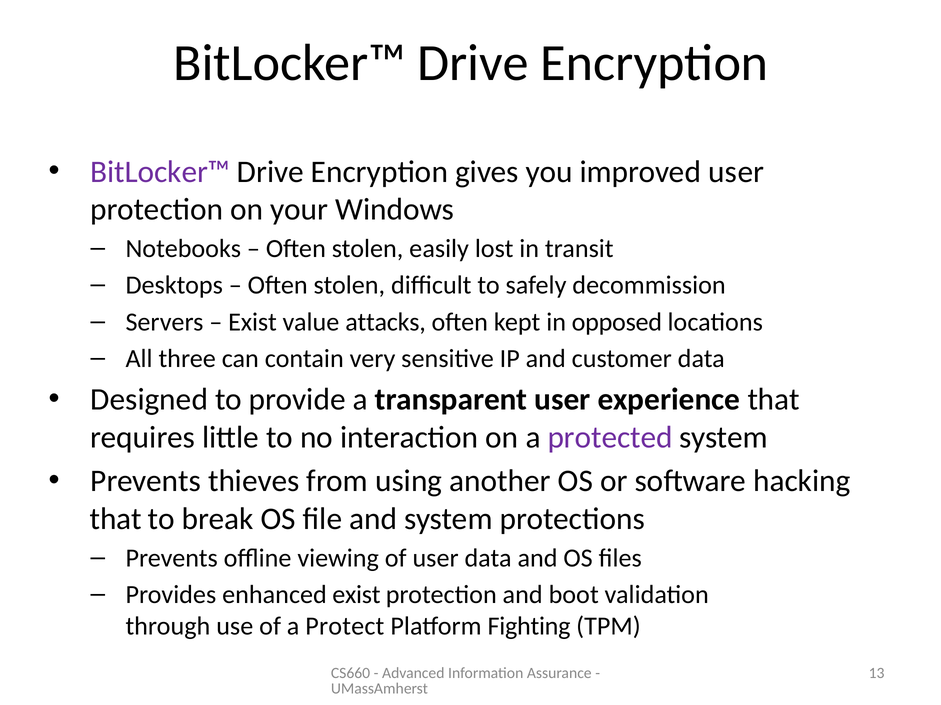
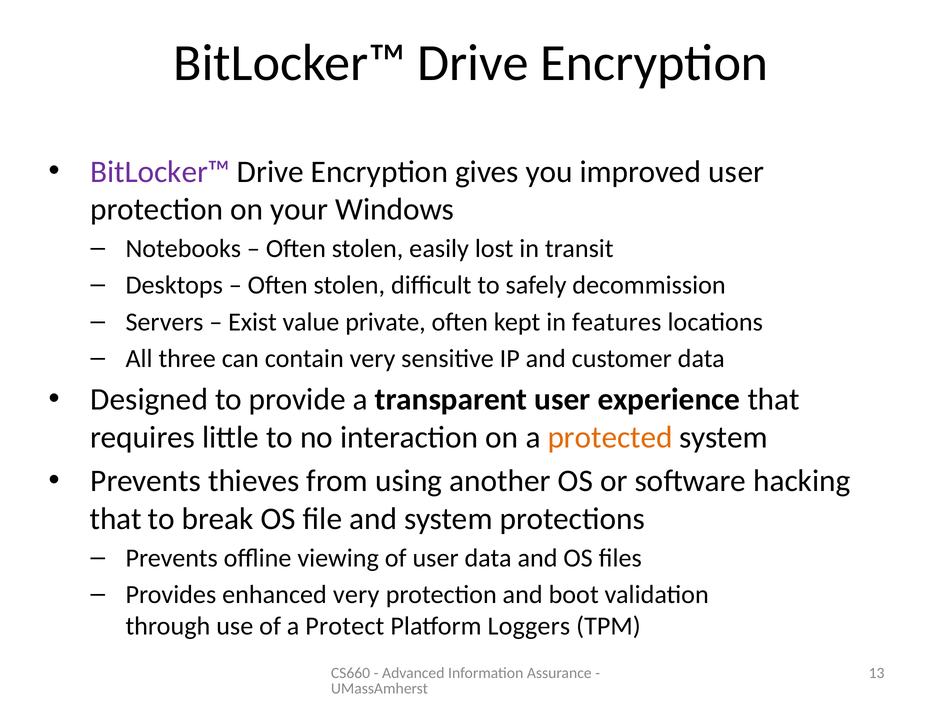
attacks: attacks -> private (385, 322)
opposed: opposed -> features (617, 322)
protected colour: purple -> orange (610, 438)
enhanced exist: exist -> very (356, 595)
Fighting: Fighting -> Loggers (529, 627)
